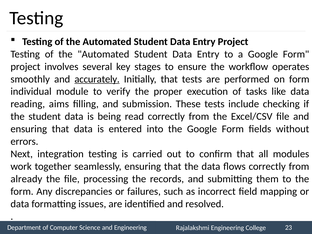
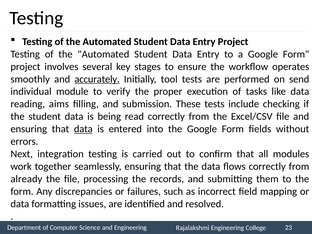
Initially that: that -> tool (169, 79)
on form: form -> send (299, 79)
data underline: none -> present (83, 129)
